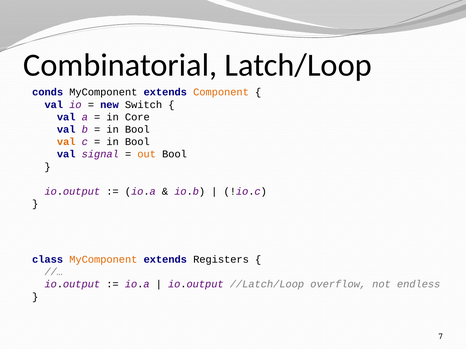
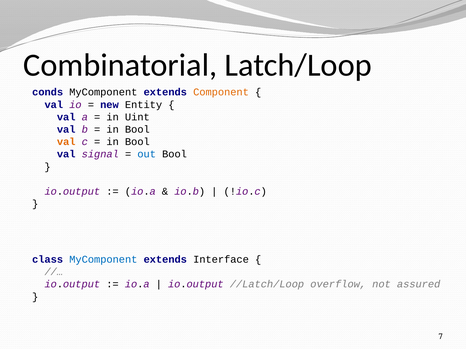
Switch: Switch -> Entity (144, 105)
Core: Core -> Uint (137, 117)
out colour: orange -> blue (147, 154)
MyComponent colour: orange -> blue (103, 260)
Registers: Registers -> Interface (221, 260)
endless: endless -> assured (419, 285)
